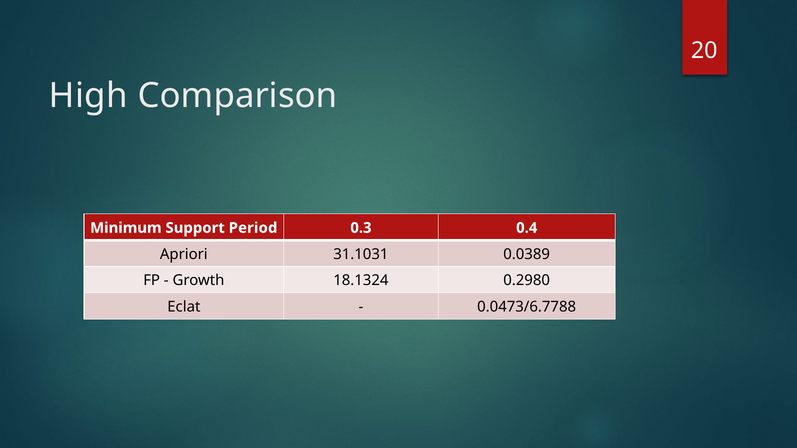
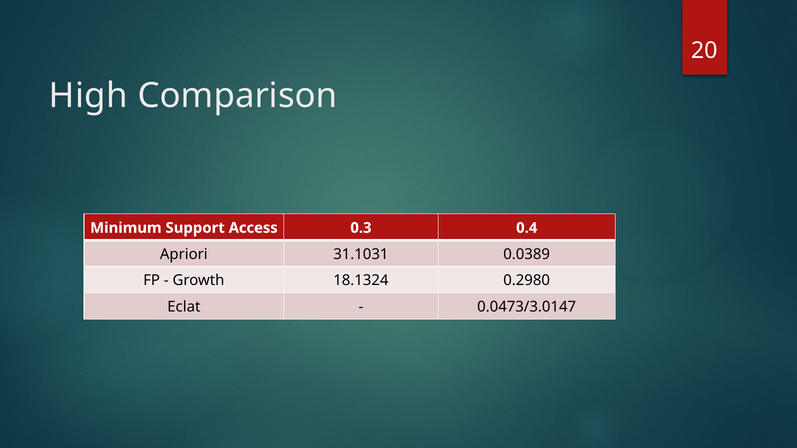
Period: Period -> Access (253, 228)
0.0473/6.7788: 0.0473/6.7788 -> 0.0473/3.0147 (527, 307)
